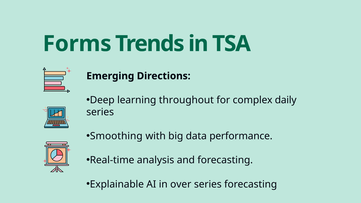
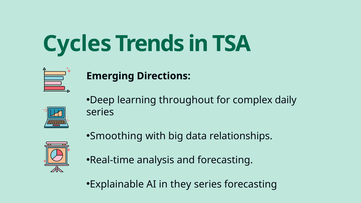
Forms: Forms -> Cycles (77, 44)
performance: performance -> relationships (241, 136)
over: over -> they (181, 184)
